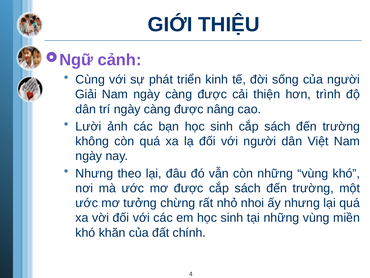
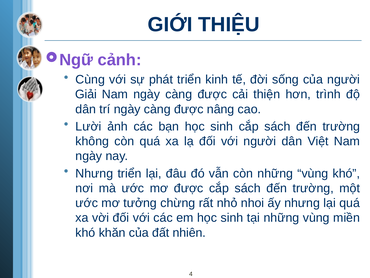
Nhưng theo: theo -> triển (130, 173)
chính: chính -> nhiên (189, 232)
